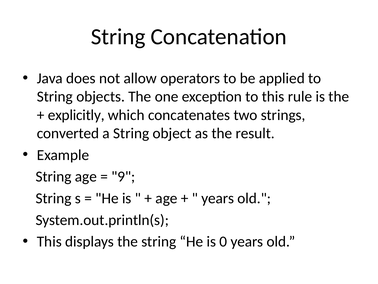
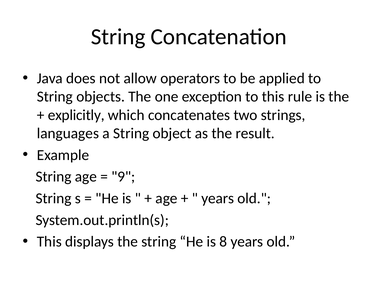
converted: converted -> languages (68, 133)
0: 0 -> 8 (223, 241)
